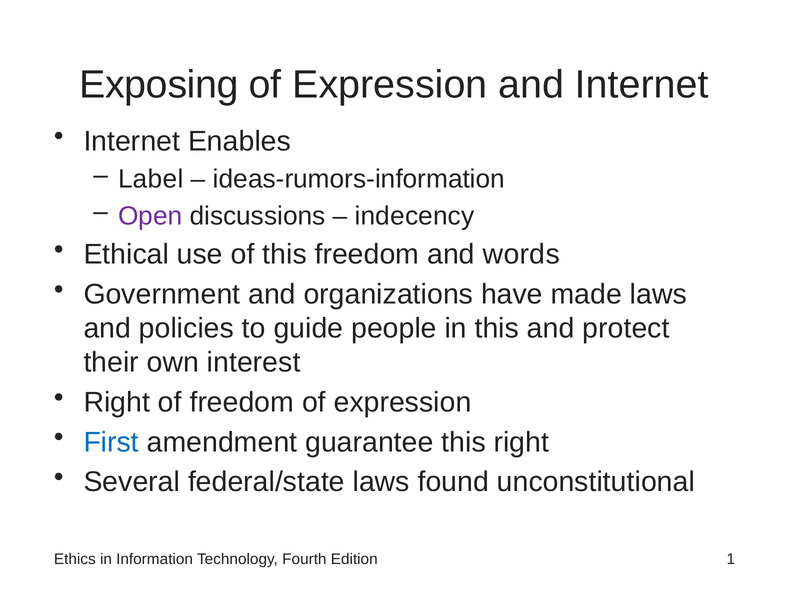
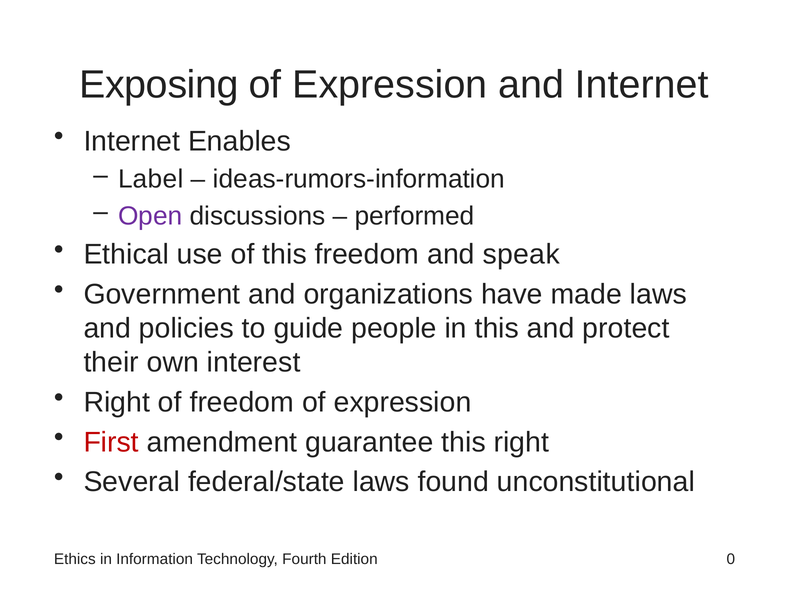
indecency: indecency -> performed (415, 216)
words: words -> speak (521, 255)
First colour: blue -> red (111, 443)
1: 1 -> 0 (731, 560)
